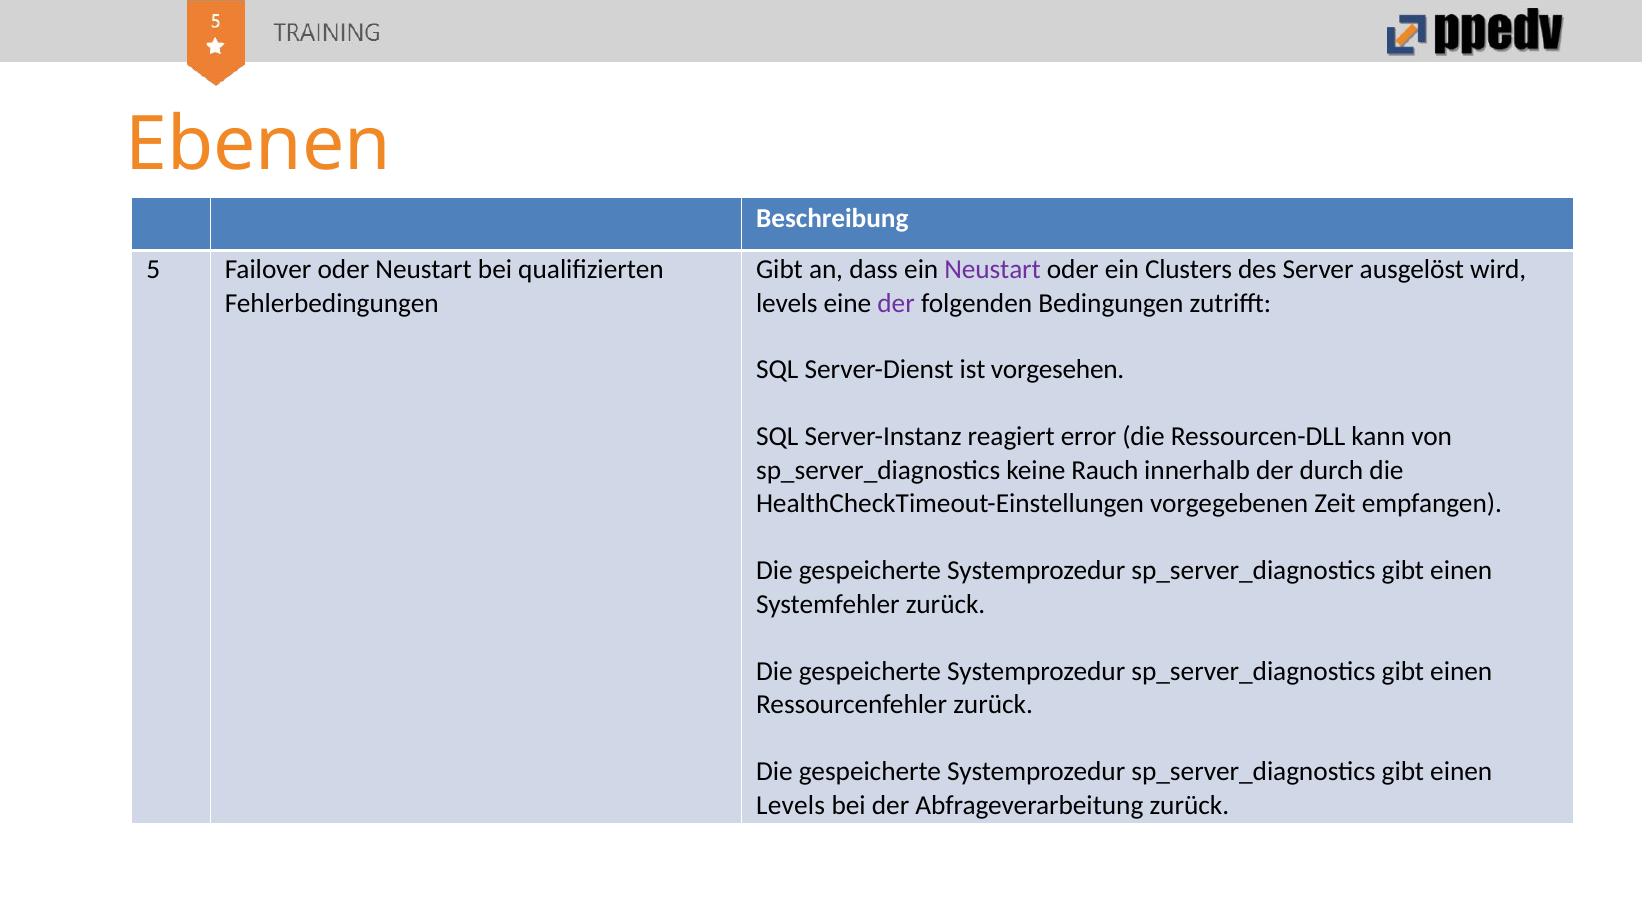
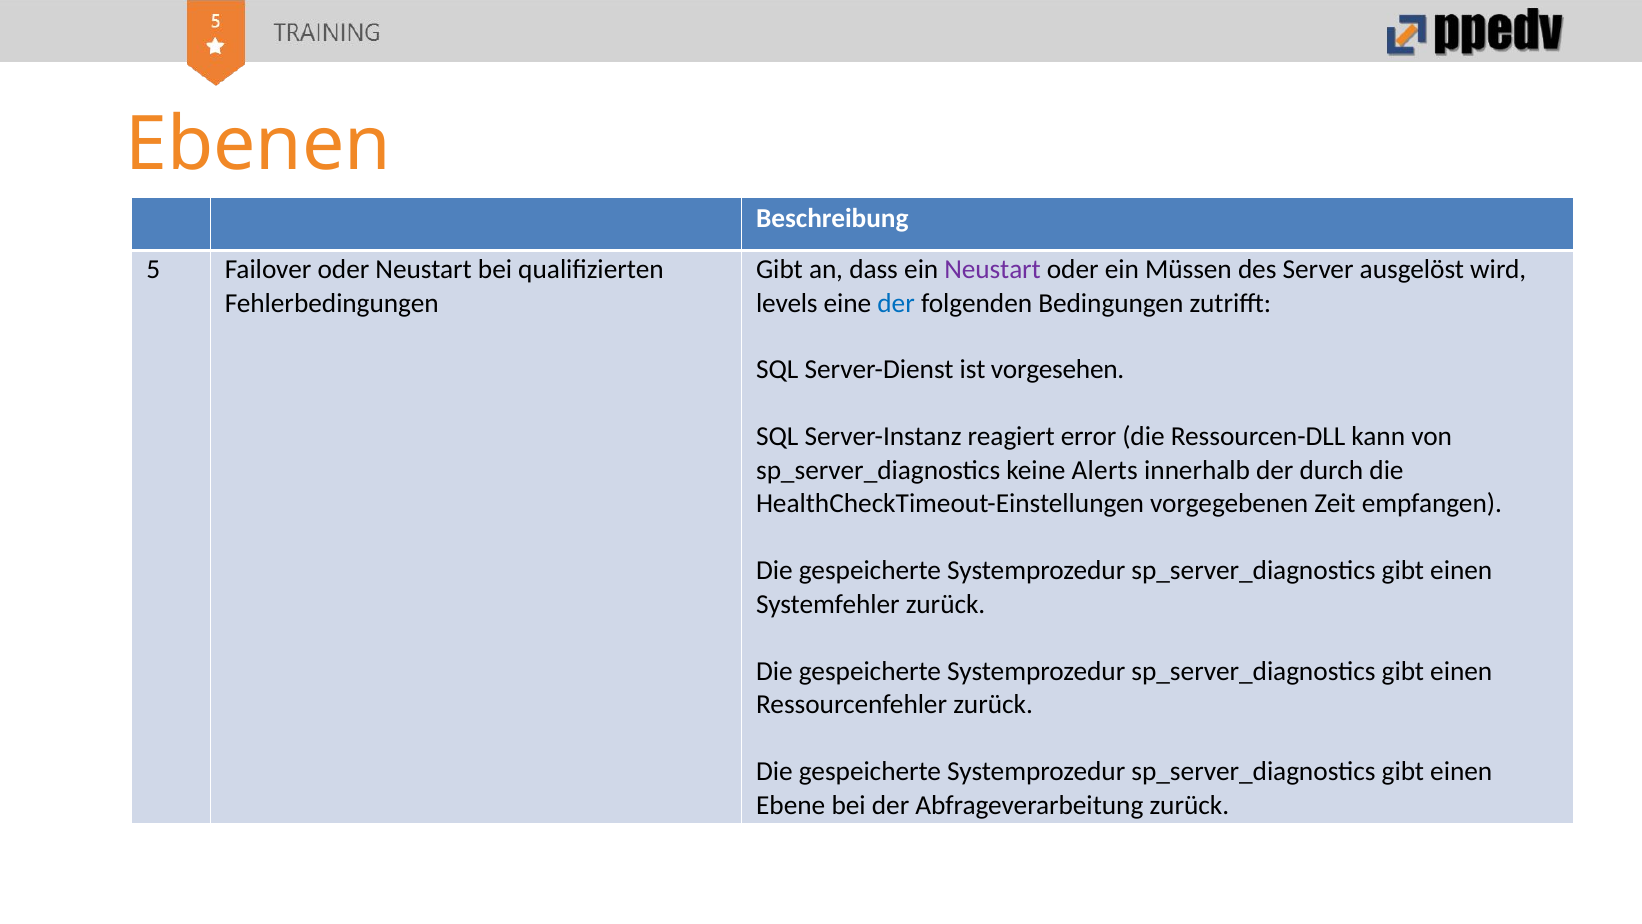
Clusters: Clusters -> Müssen (1188, 269)
der colour: purple -> blue (896, 303)
Rauch: Rauch -> Alerts (1105, 470)
Levels: Levels -> Ebene (791, 805)
